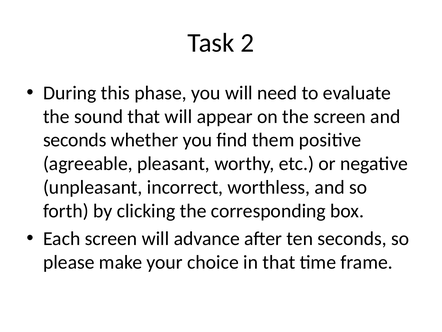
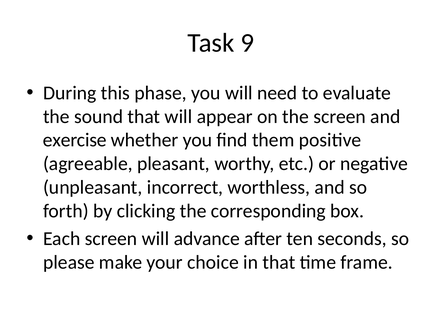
2: 2 -> 9 (247, 43)
seconds: seconds -> exercise (75, 140)
